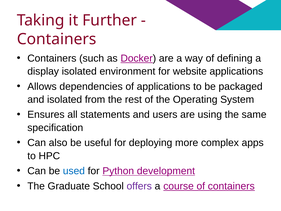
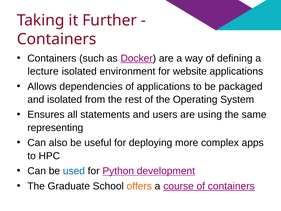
display: display -> lecture (43, 71)
specification: specification -> representing (55, 128)
offers colour: purple -> orange (139, 186)
